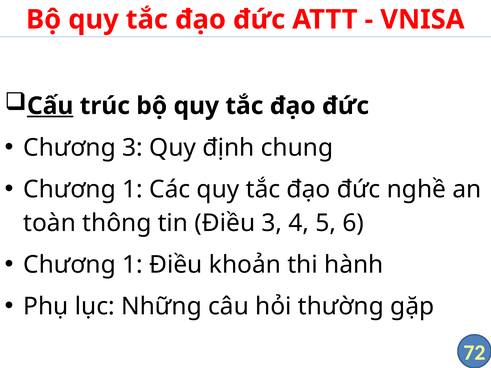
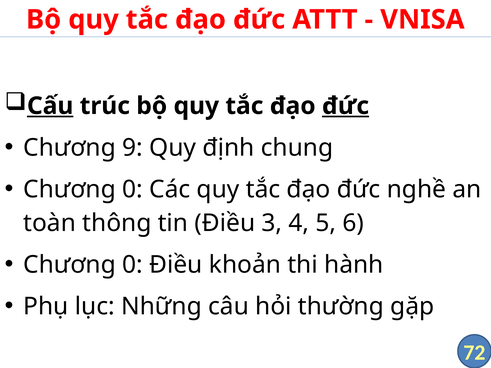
đức underline: none -> present (345, 106)
Chương 3: 3 -> 9 (133, 148)
1: 1 -> 0 (133, 190)
1: 1 -> 0 (133, 265)
